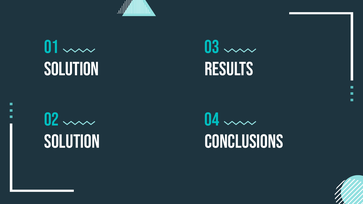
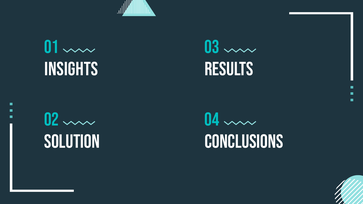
solution: solution -> insights (71, 69)
